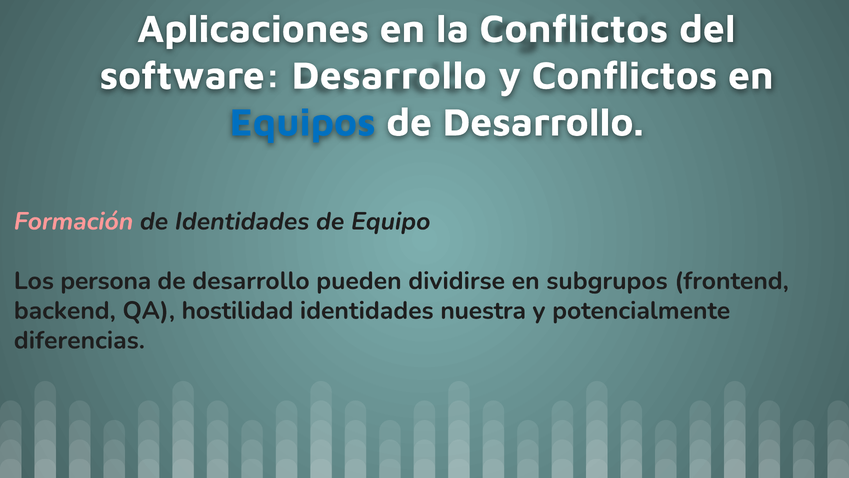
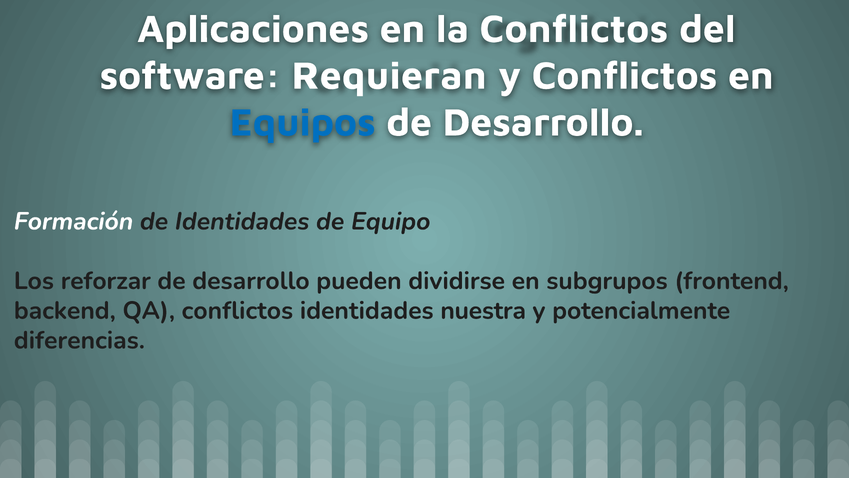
software Desarrollo: Desarrollo -> Requieran (389, 76)
Formación colour: pink -> white (74, 221)
persona: persona -> reforzar (106, 281)
QA hostilidad: hostilidad -> conflictos (237, 310)
